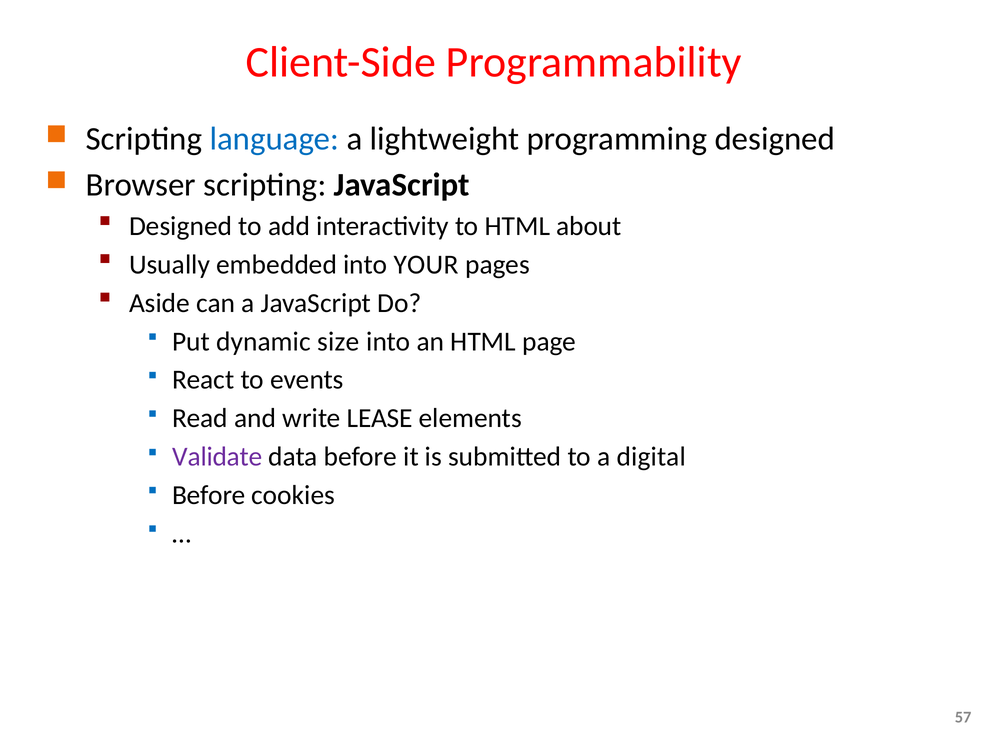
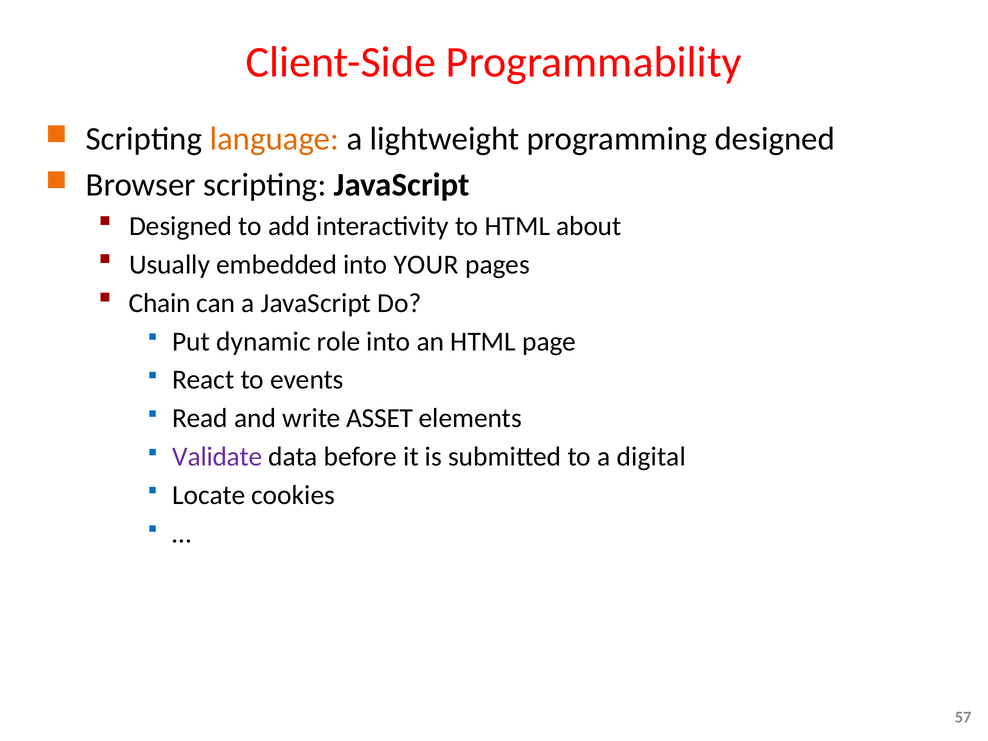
language colour: blue -> orange (274, 139)
Aside: Aside -> Chain (160, 303)
size: size -> role (339, 341)
LEASE: LEASE -> ASSET (380, 418)
Before: Before -> Locate (209, 495)
